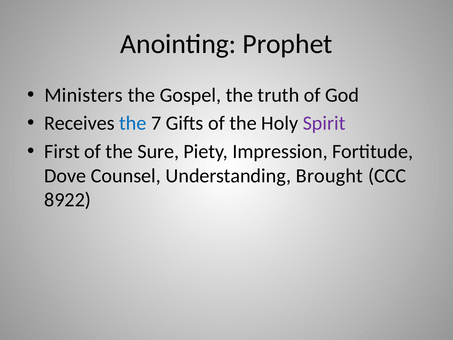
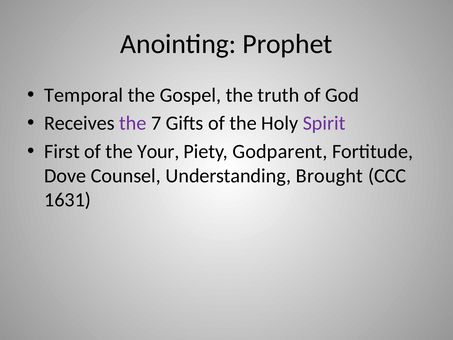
Ministers: Ministers -> Temporal (84, 95)
the colour: blue -> purple (133, 123)
Sure: Sure -> Your (158, 151)
Impression: Impression -> Godparent (280, 151)
8922: 8922 -> 1631 (68, 200)
